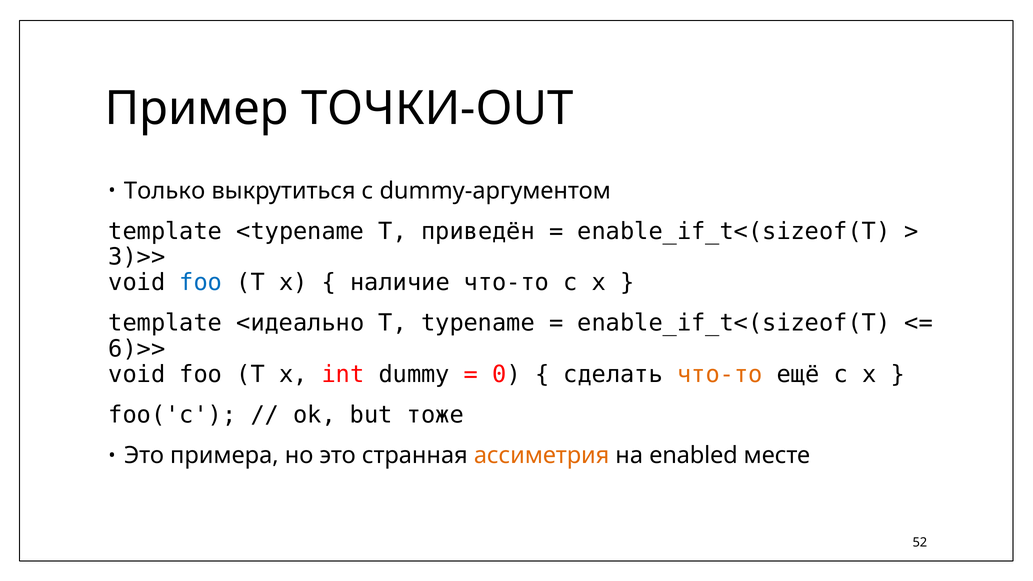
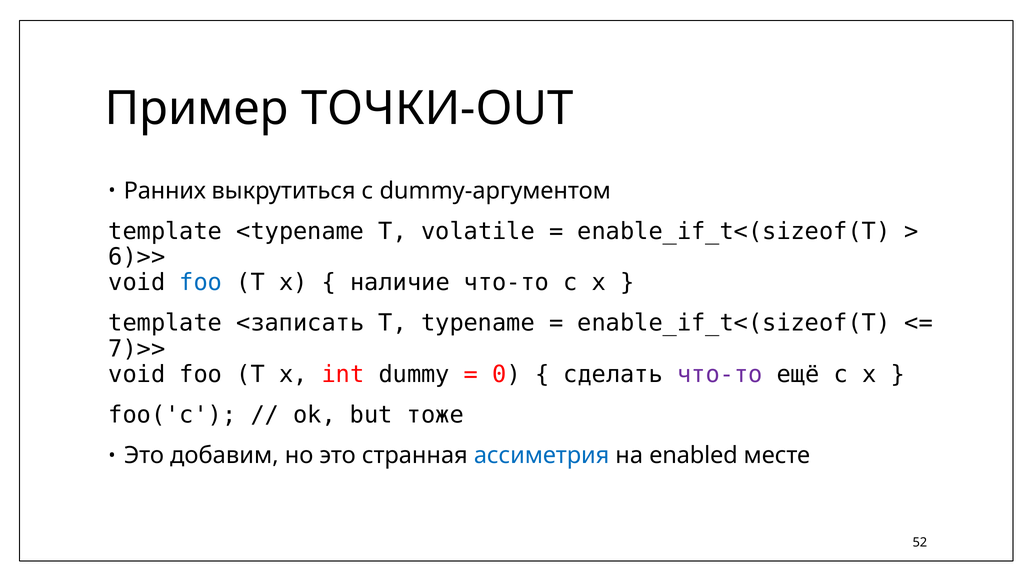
Только: Только -> Ранних (165, 191)
приведён: приведён -> volatile (478, 231)
3)>>: 3)>> -> 6)>> (137, 257)
<идеально: <идеально -> <записать (300, 323)
6)>>: 6)>> -> 7)>> (137, 349)
что-то colour: orange -> purple (720, 374)
примера: примера -> добавим (224, 456)
ассиметрия colour: orange -> blue (542, 456)
